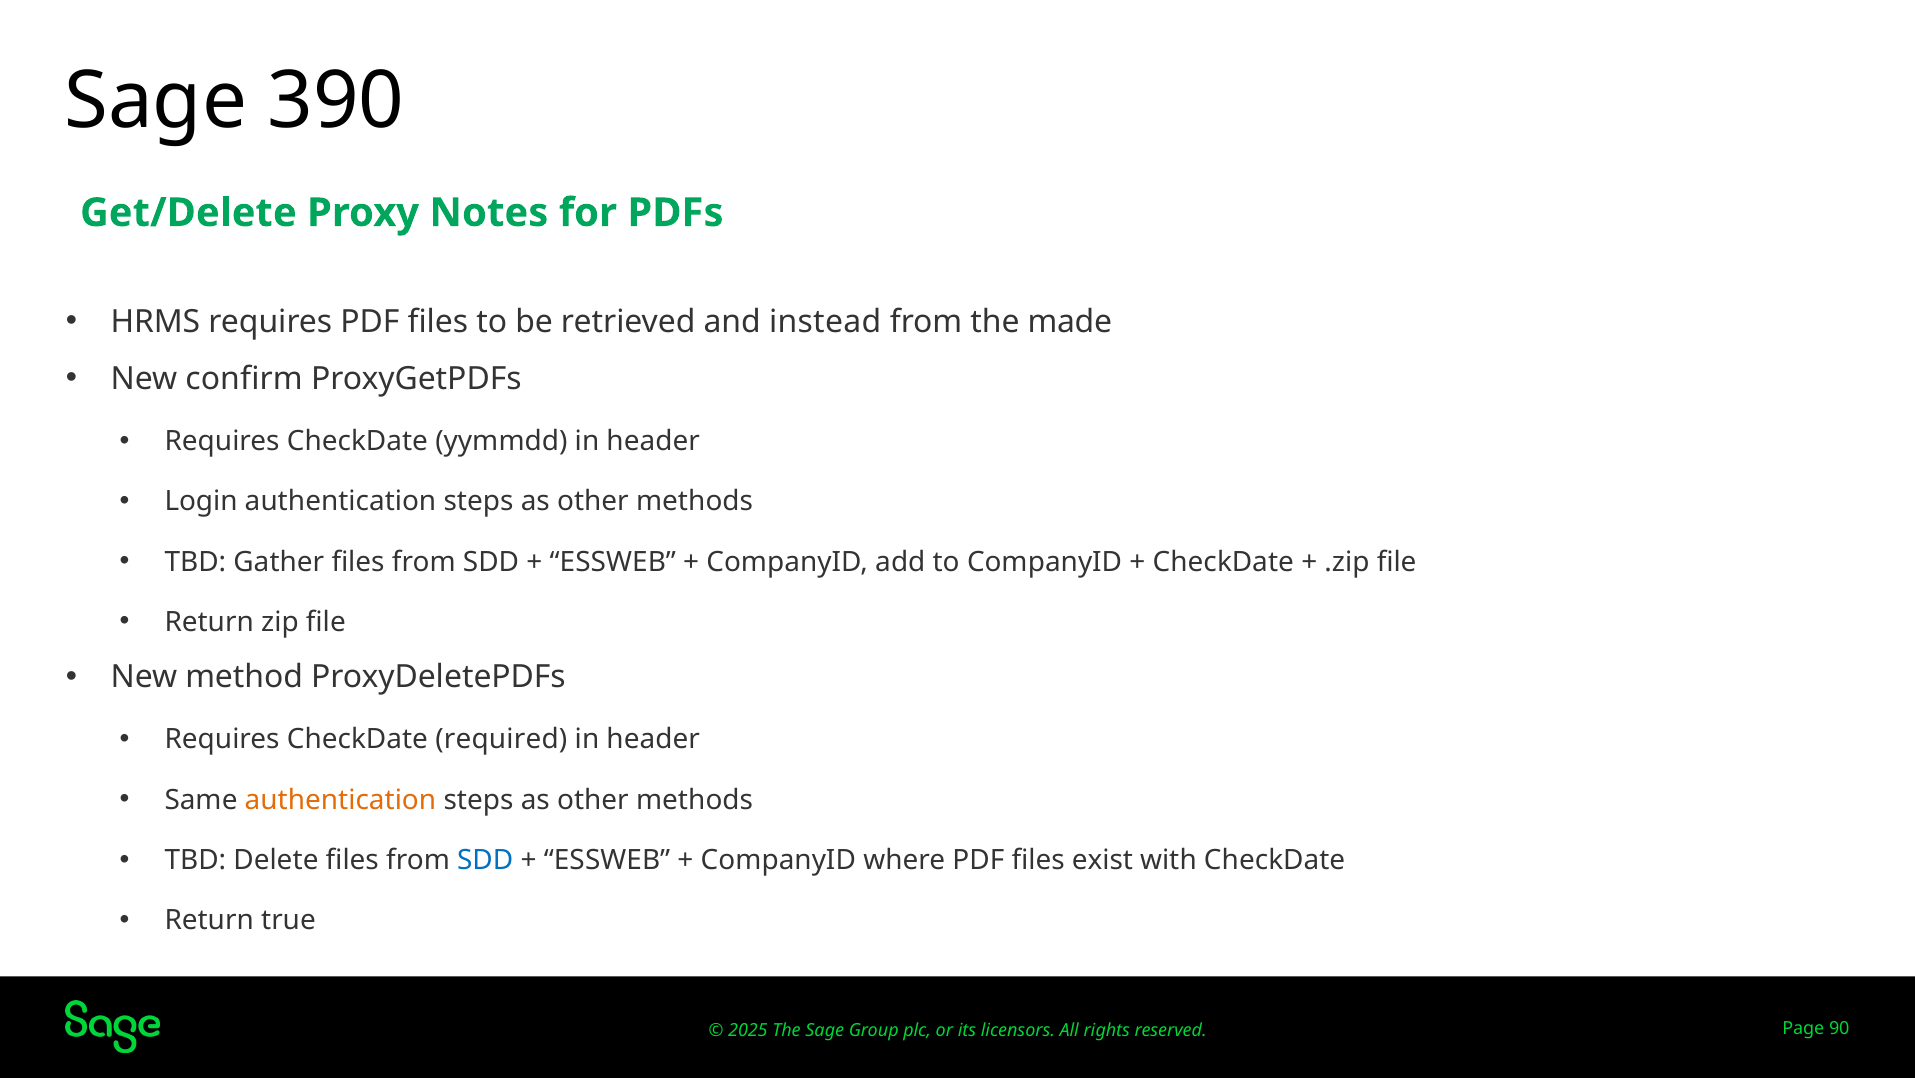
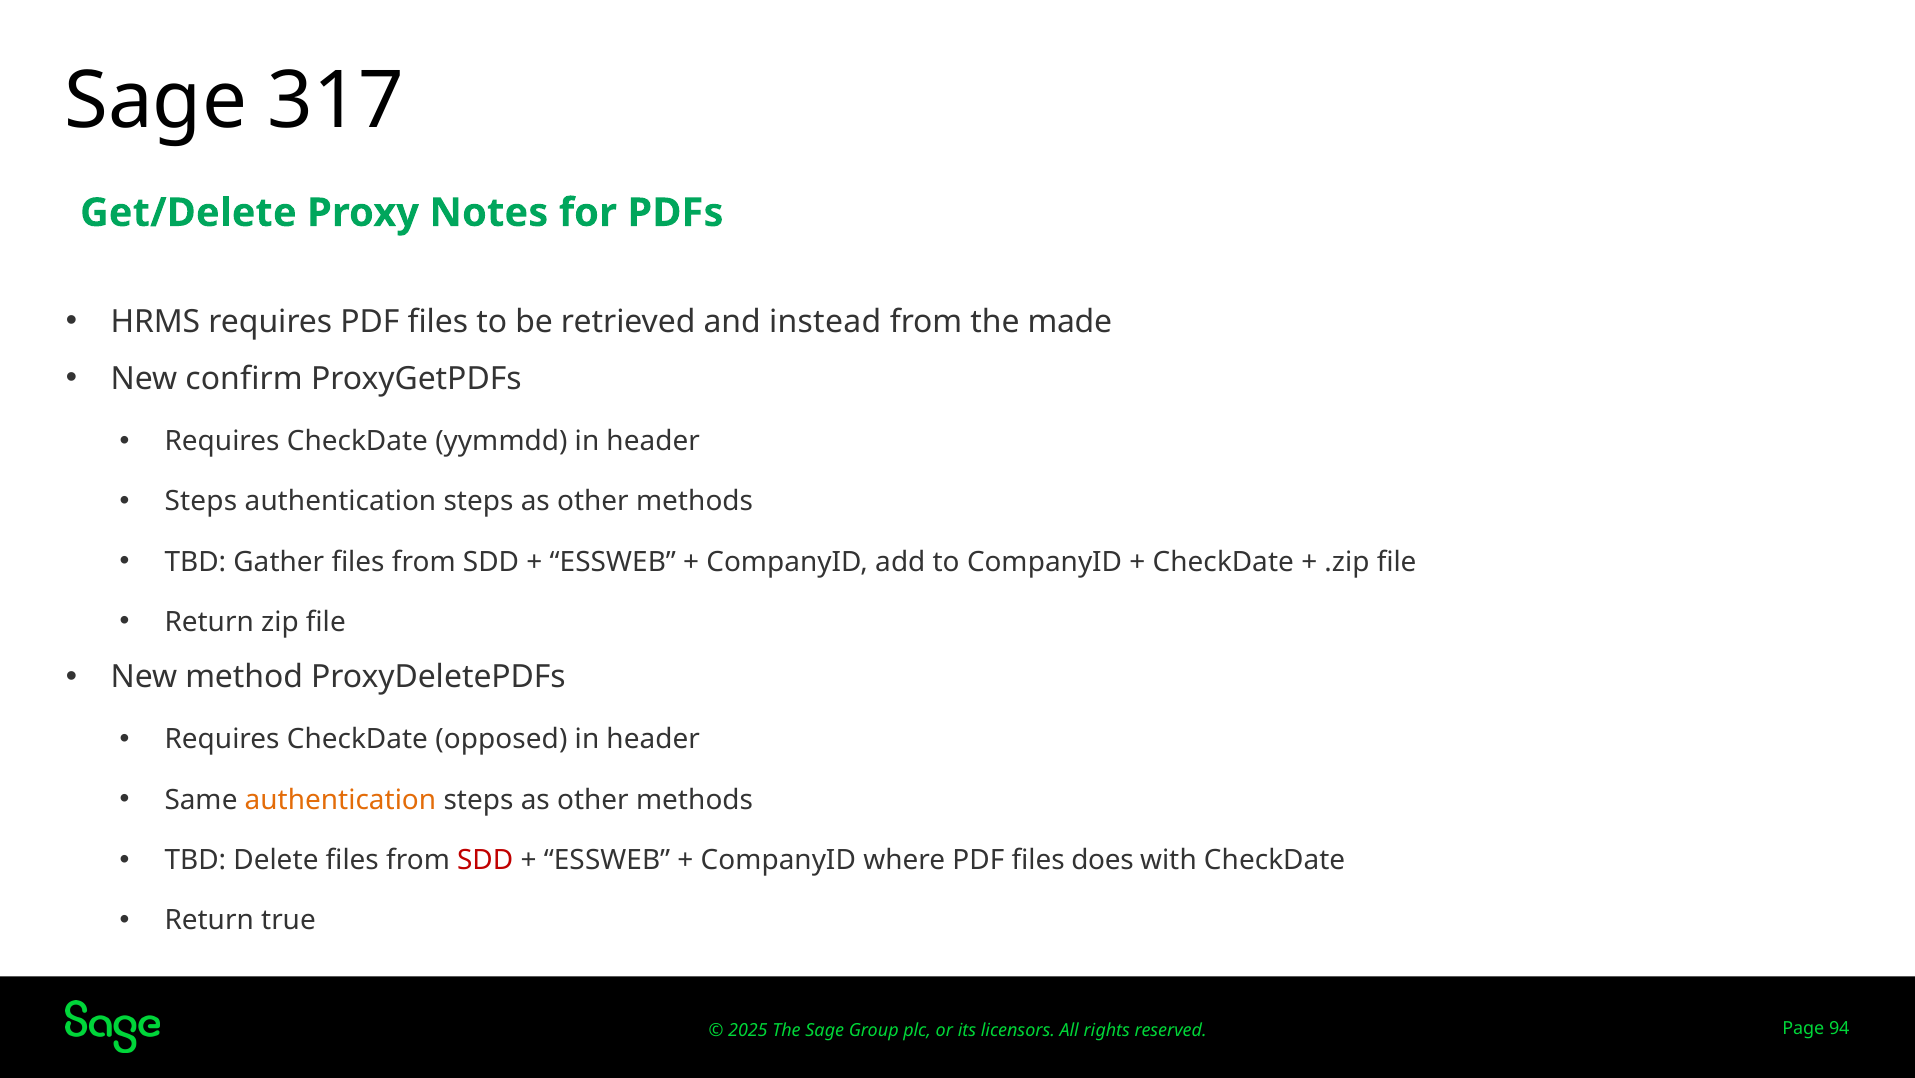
390: 390 -> 317 (336, 101)
Login: Login -> Steps (201, 501)
required: required -> opposed (501, 739)
SDD colour: blue -> red (485, 860)
exist: exist -> does (1103, 860)
90: 90 -> 94 (1839, 1028)
